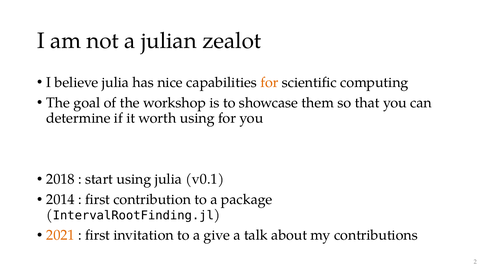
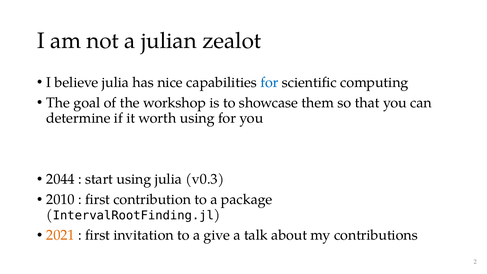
for colour: orange -> blue (269, 82)
2018: 2018 -> 2044 (60, 179)
v0.1: v0.1 -> v0.3 (205, 179)
2014: 2014 -> 2010 (60, 200)
